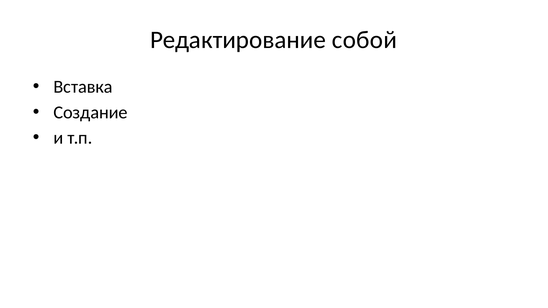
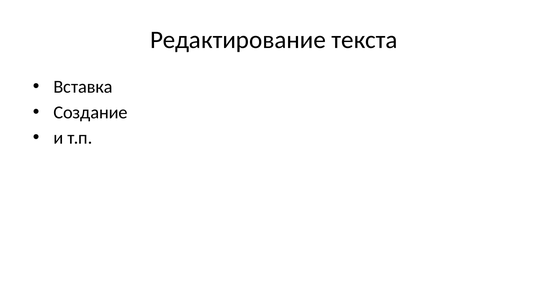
собой: собой -> текста (365, 40)
